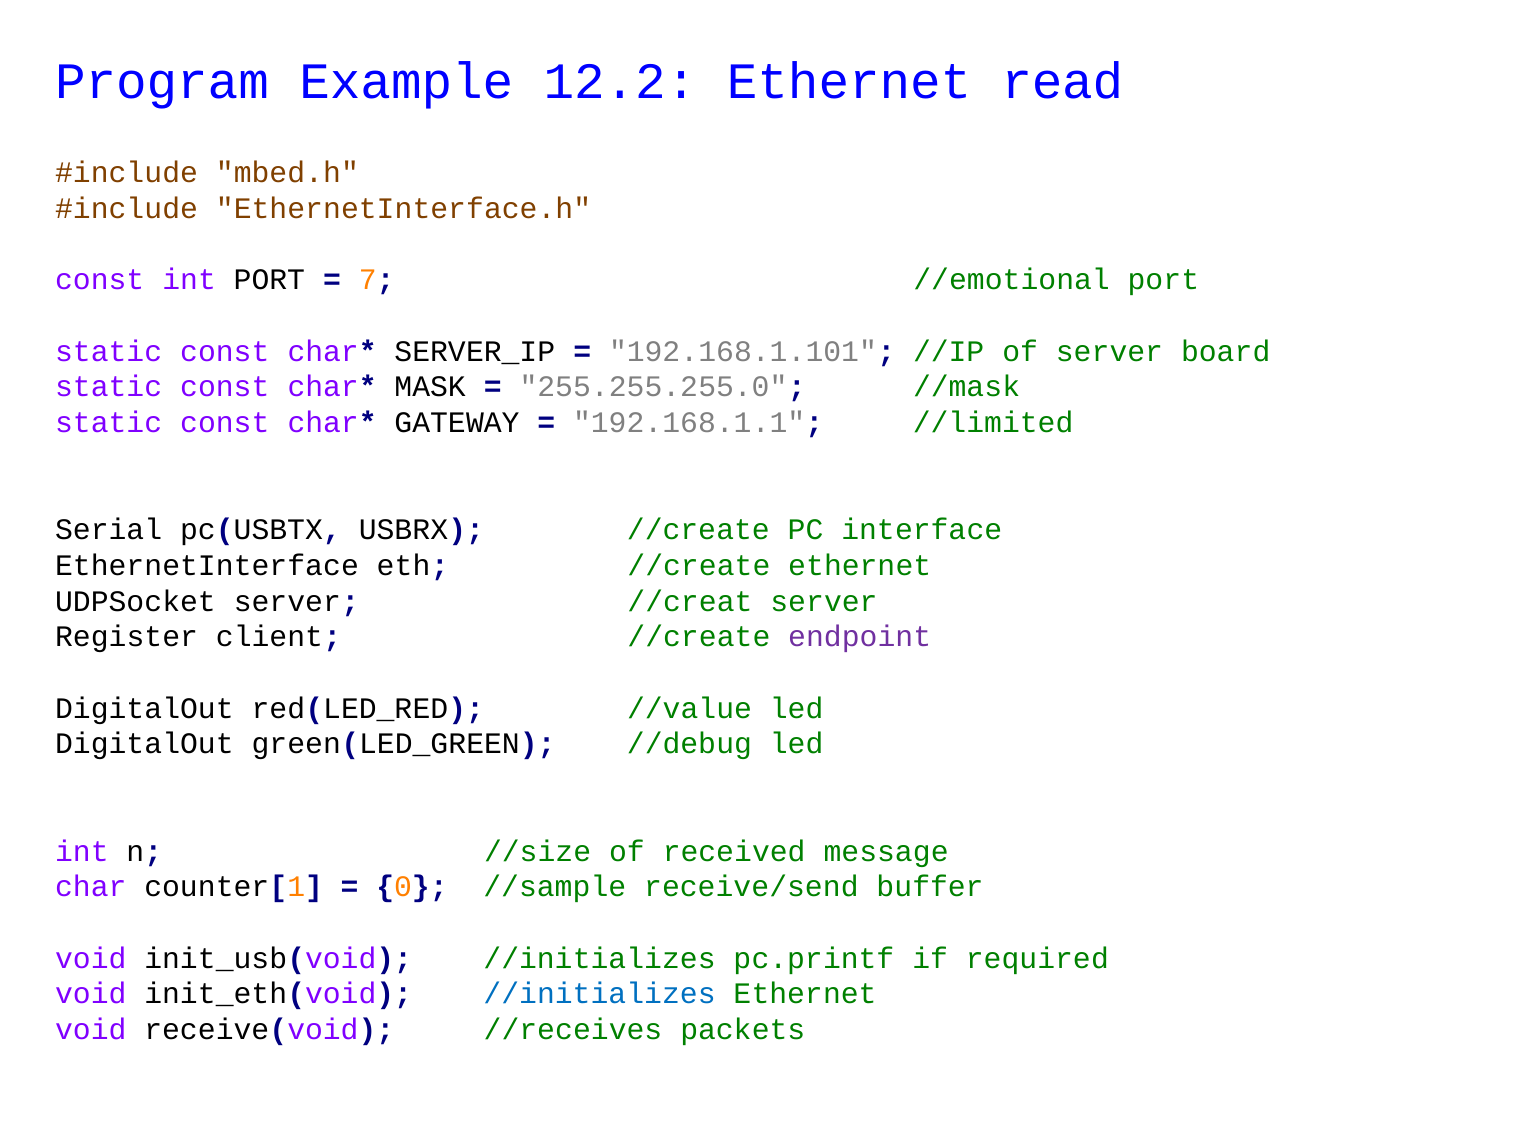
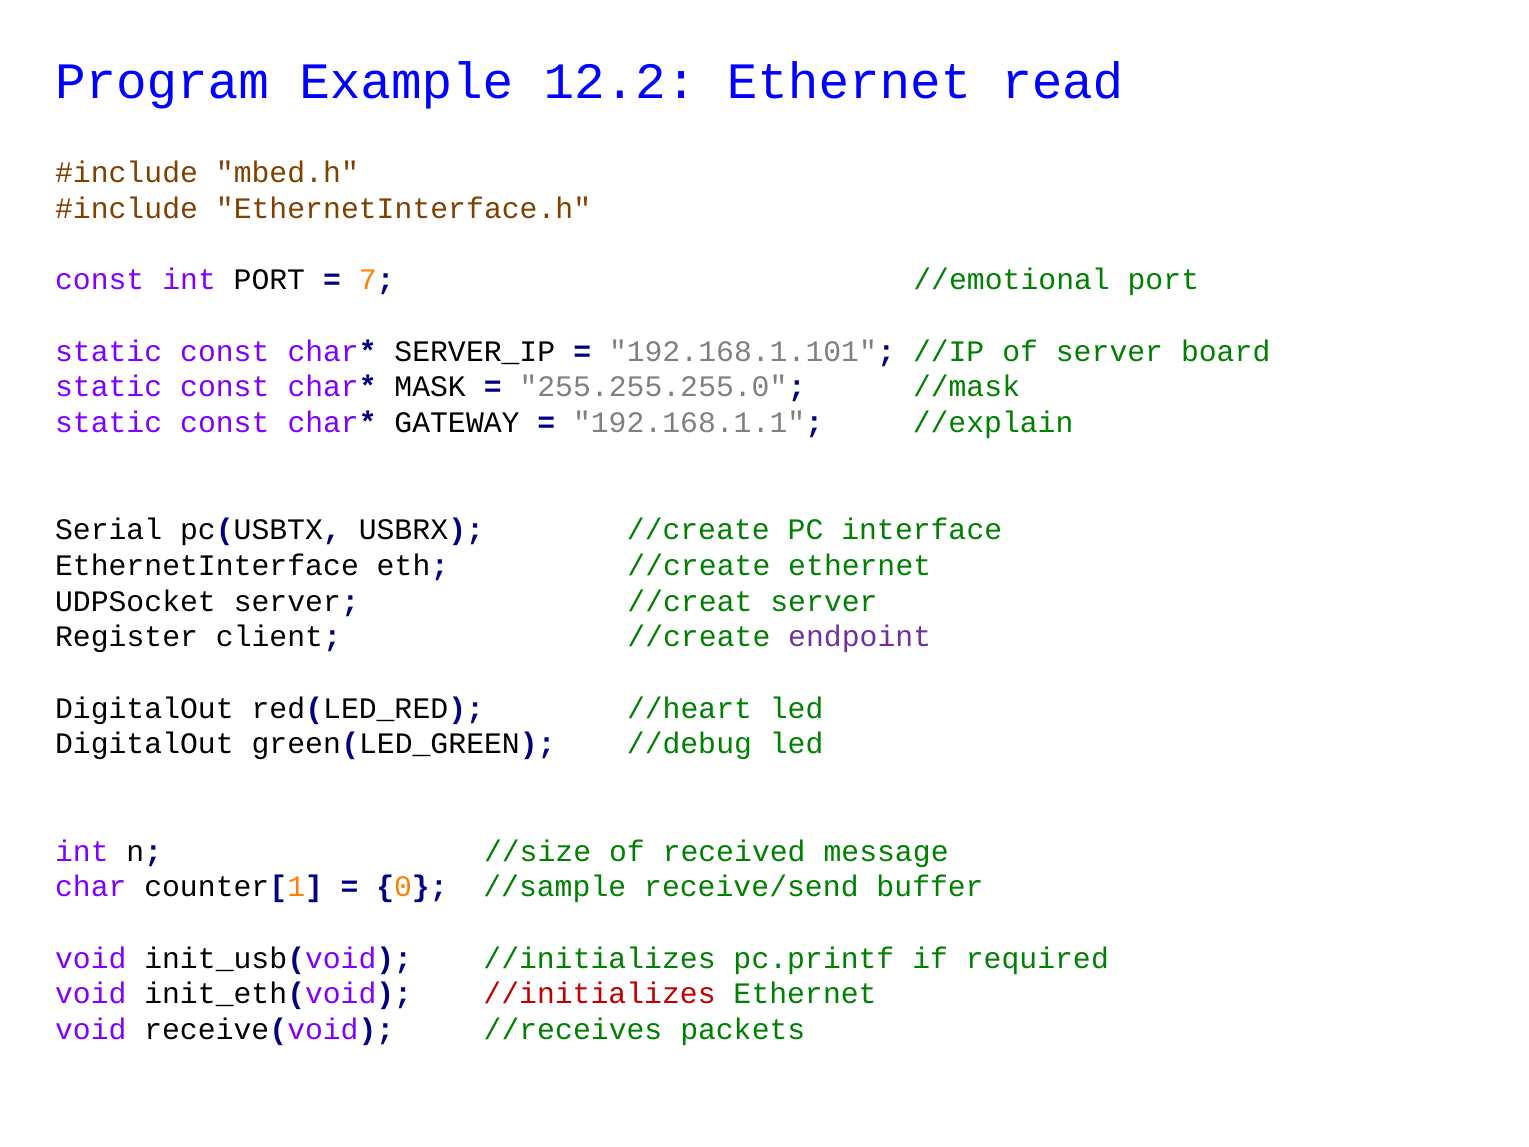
//limited: //limited -> //explain (993, 423)
//value: //value -> //heart (690, 708)
//initializes colour: blue -> red (600, 994)
